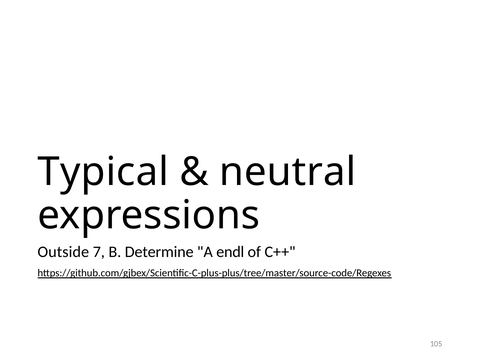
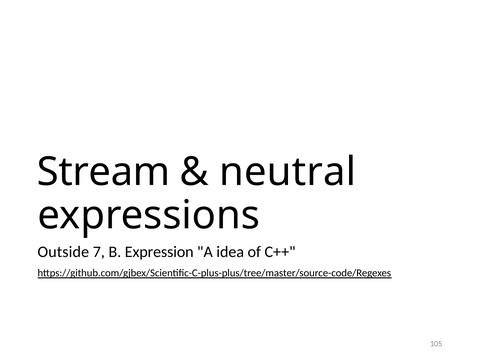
Typical: Typical -> Stream (104, 172)
Determine: Determine -> Expression (159, 252)
endl: endl -> idea (230, 252)
